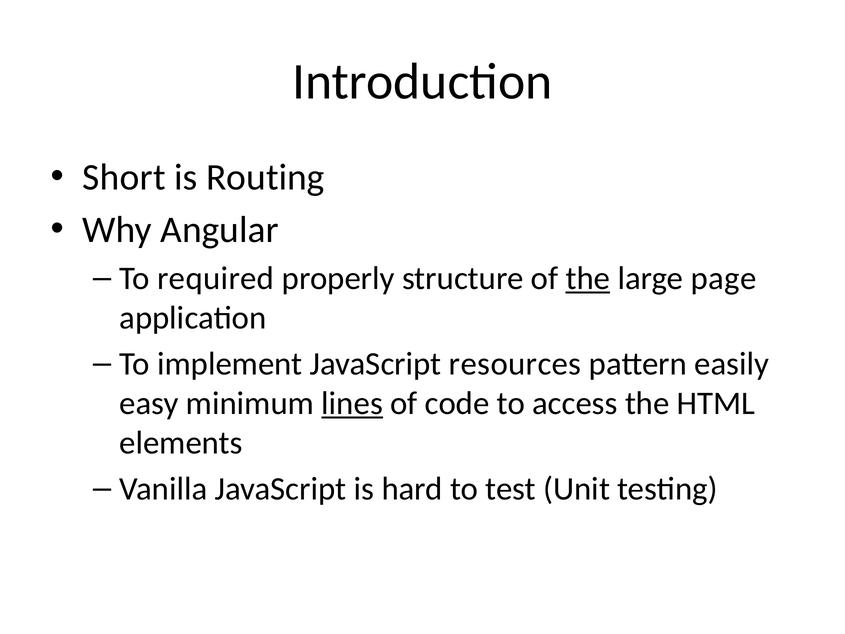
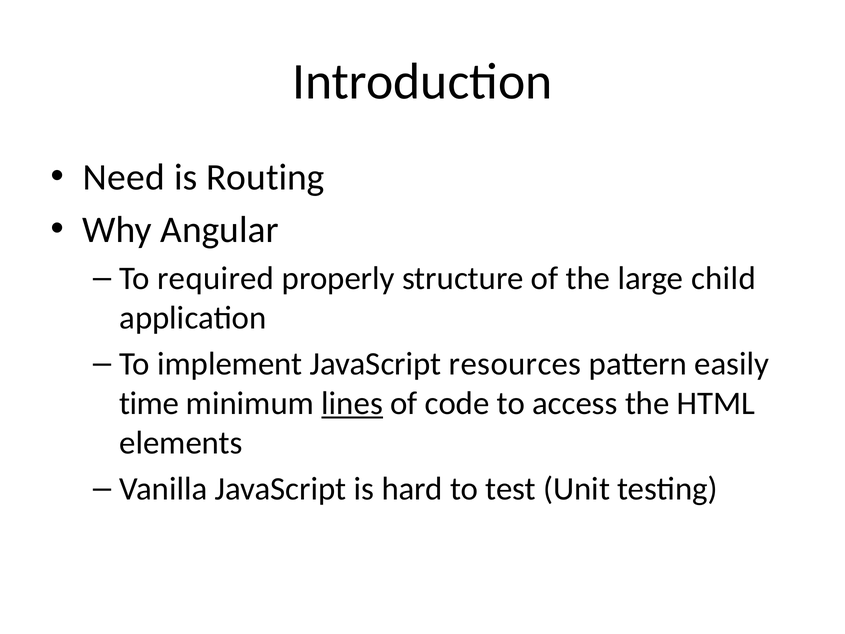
Short: Short -> Need (124, 177)
the underline: present -> none (588, 278)
page: page -> child (724, 278)
easy: easy -> time (149, 403)
